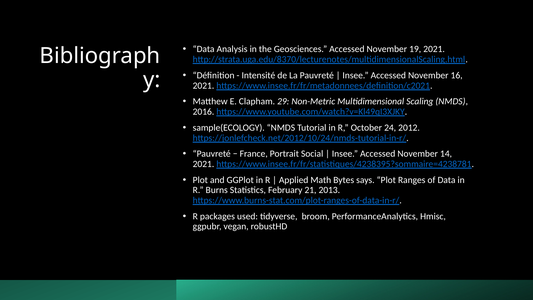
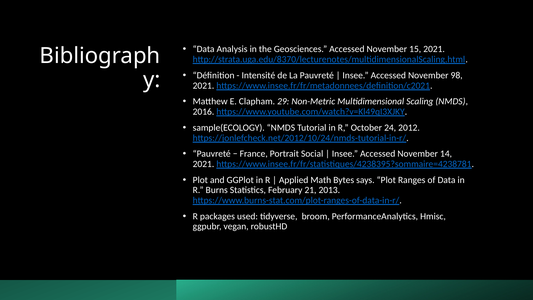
19: 19 -> 15 (415, 49)
16: 16 -> 98 (457, 75)
